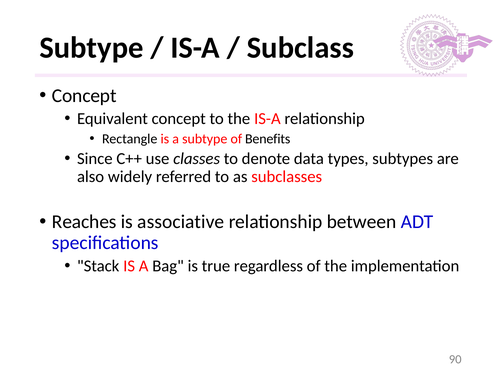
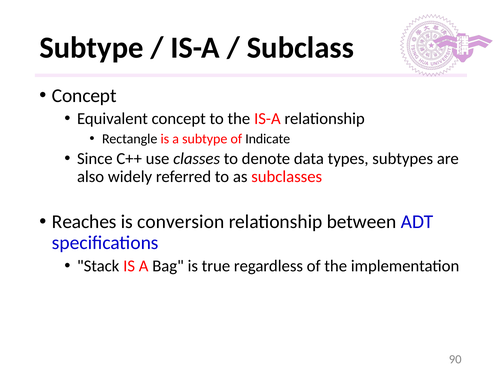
Benefits: Benefits -> Indicate (268, 139)
associative: associative -> conversion (181, 222)
